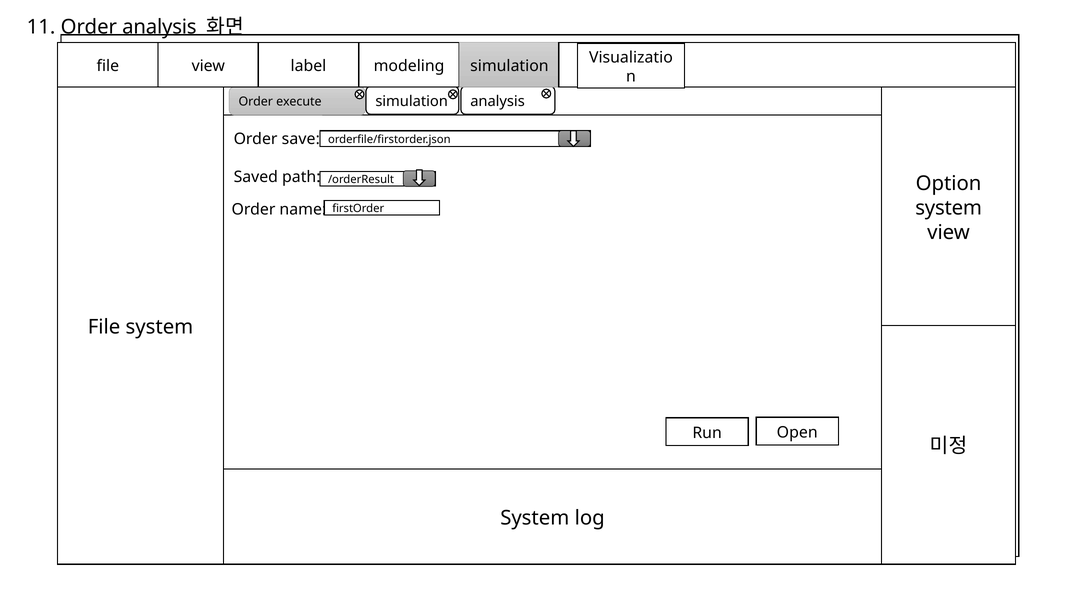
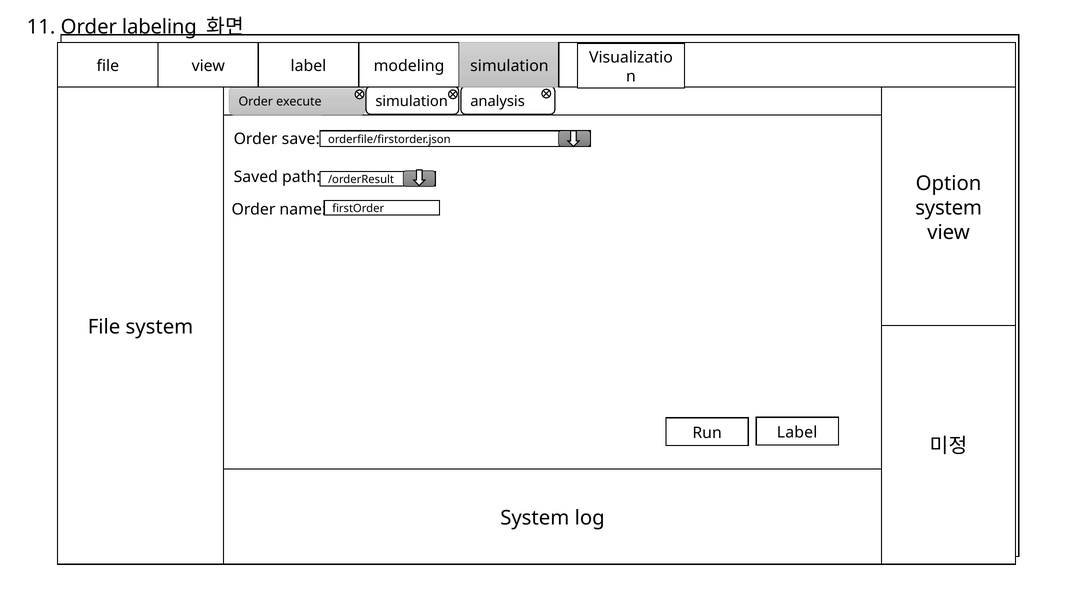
Order analysis: analysis -> labeling (159, 27)
Run Open: Open -> Label (797, 432)
